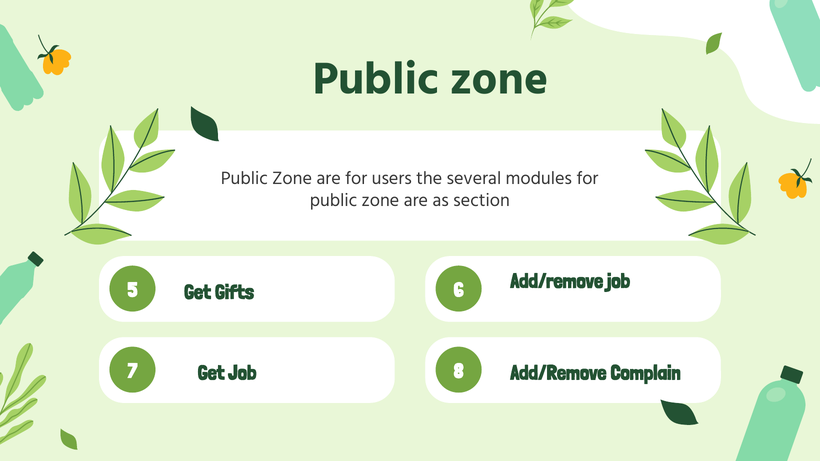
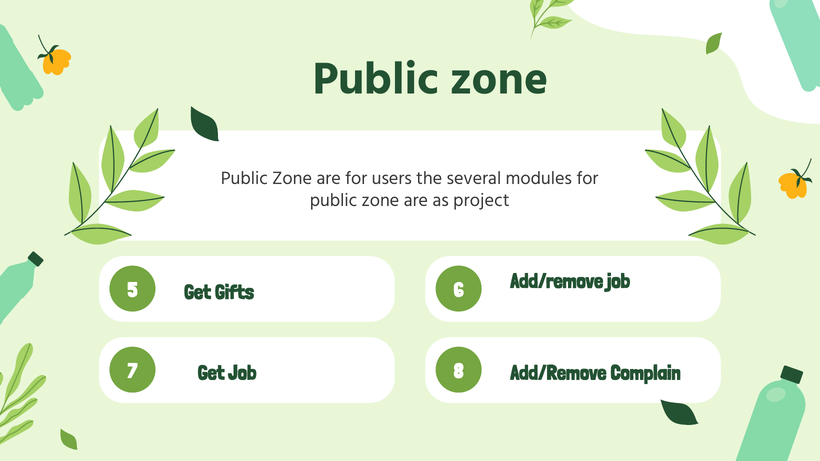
section: section -> project (481, 200)
